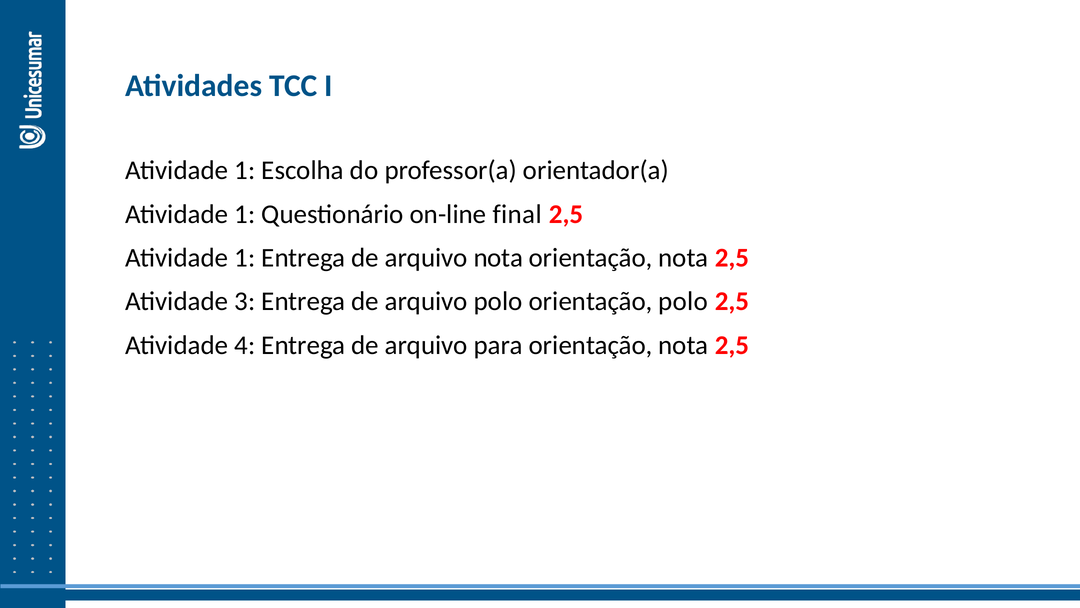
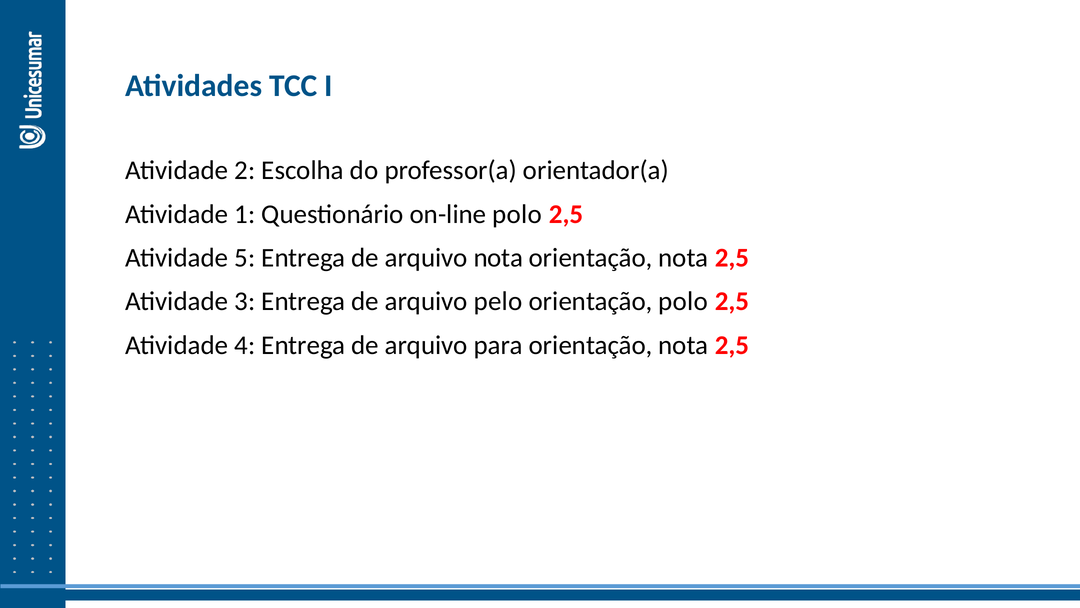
1: 1 -> 2 (245, 170)
on-line final: final -> polo (517, 214)
1: 1 -> 5 (245, 258)
arquivo polo: polo -> pelo (498, 301)
